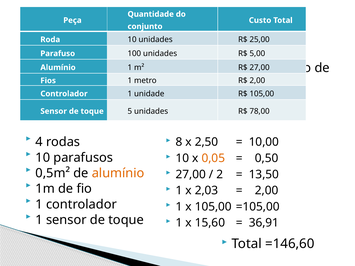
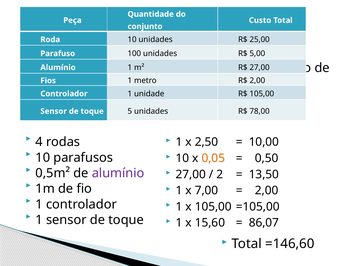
8: 8 -> 1 (179, 142)
alumínio colour: orange -> purple (118, 173)
2,03: 2,03 -> 7,00 (207, 191)
36,91: 36,91 -> 86,07 (264, 223)
